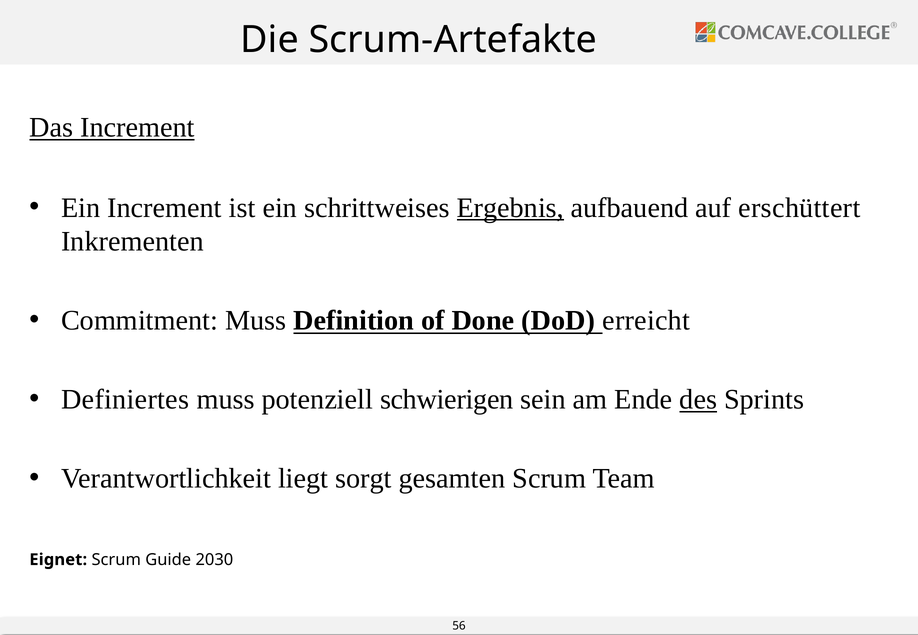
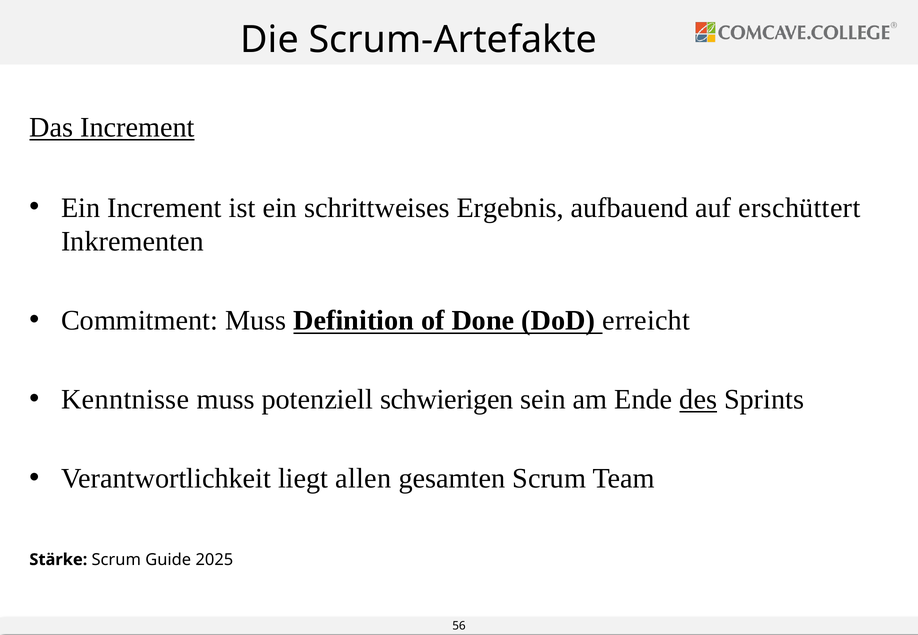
Ergebnis underline: present -> none (510, 208)
Definiertes: Definiertes -> Kenntnisse (125, 400)
sorgt: sorgt -> allen (363, 479)
Eignet: Eignet -> Stärke (58, 560)
2030: 2030 -> 2025 (214, 560)
